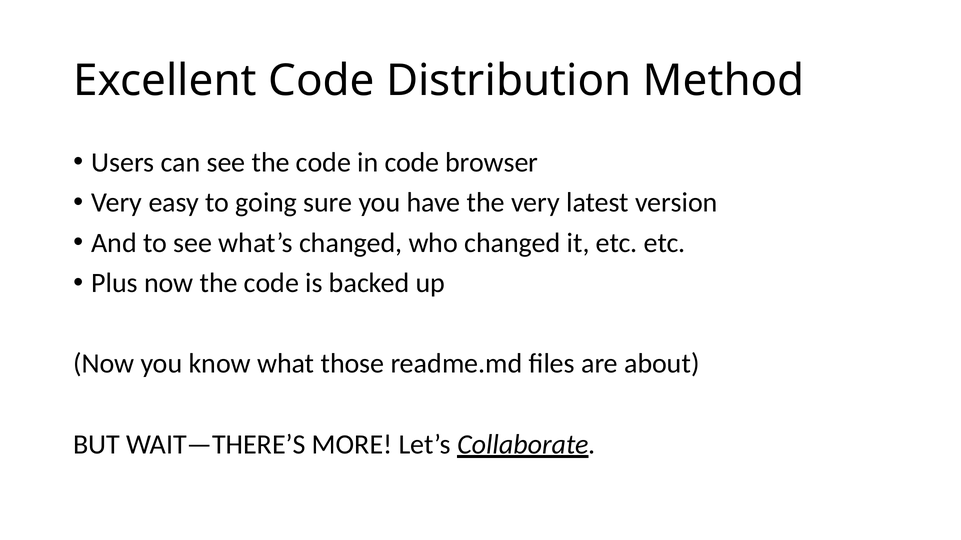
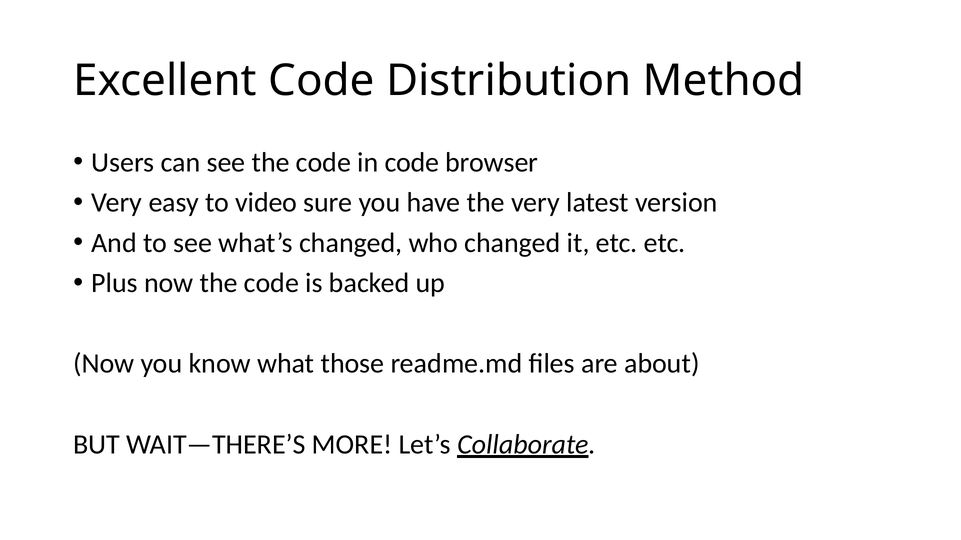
going: going -> video (266, 203)
